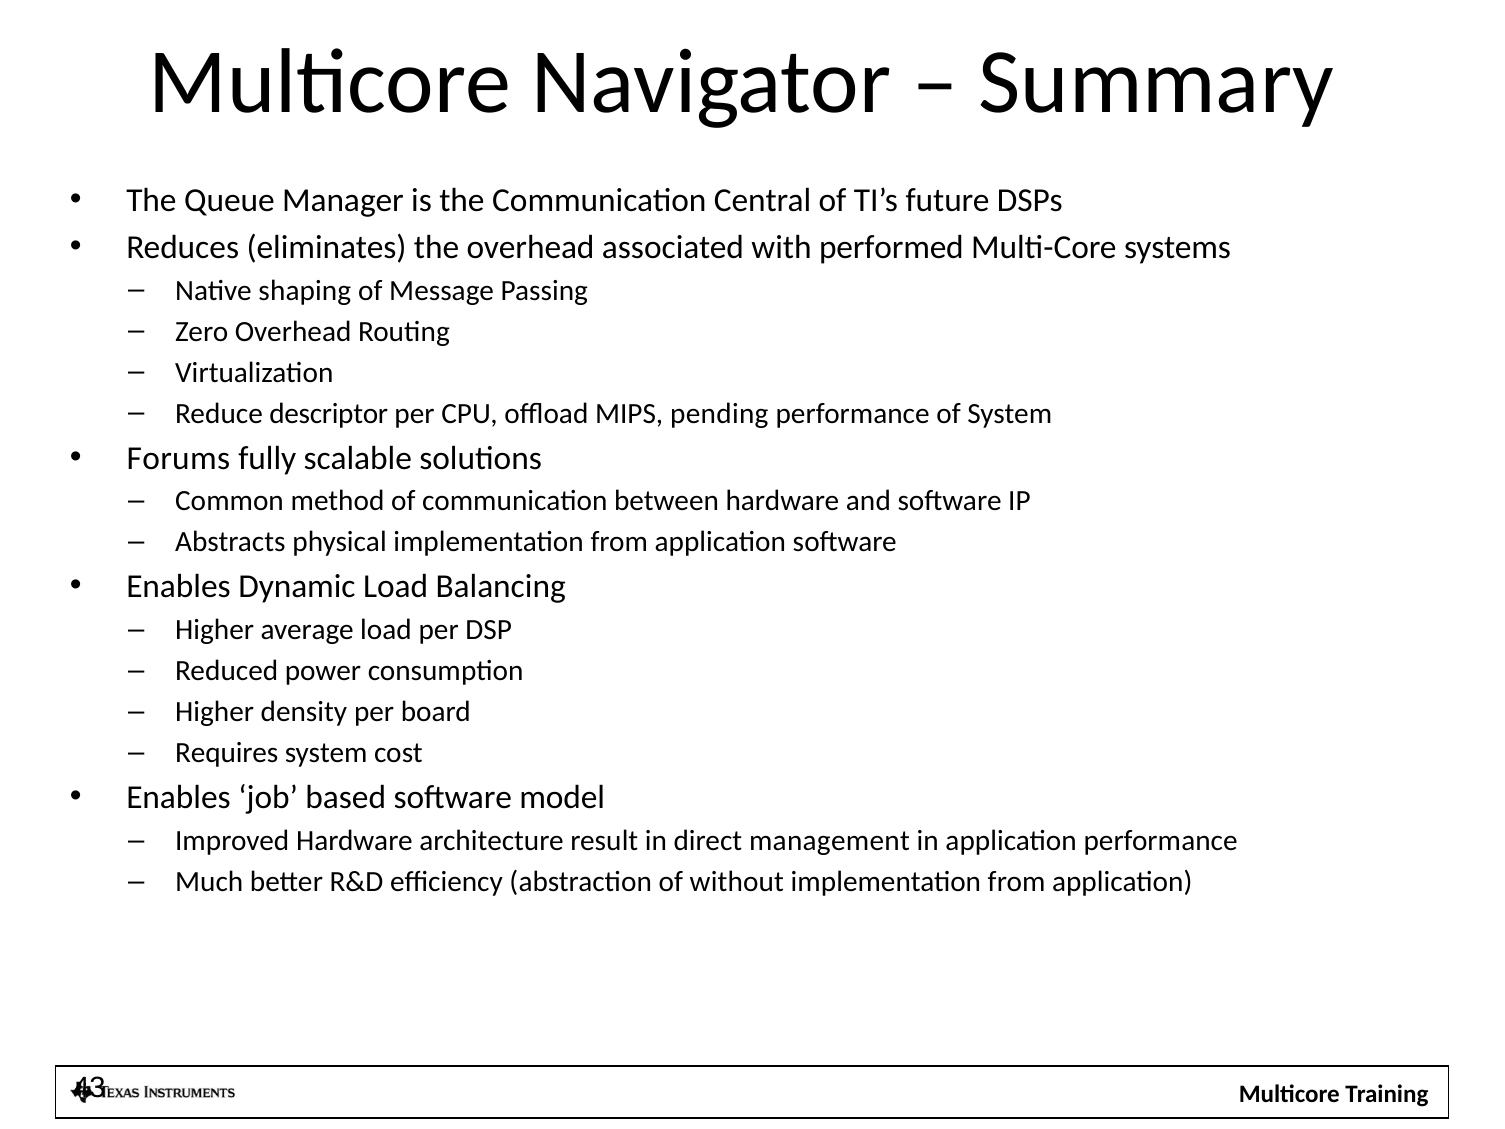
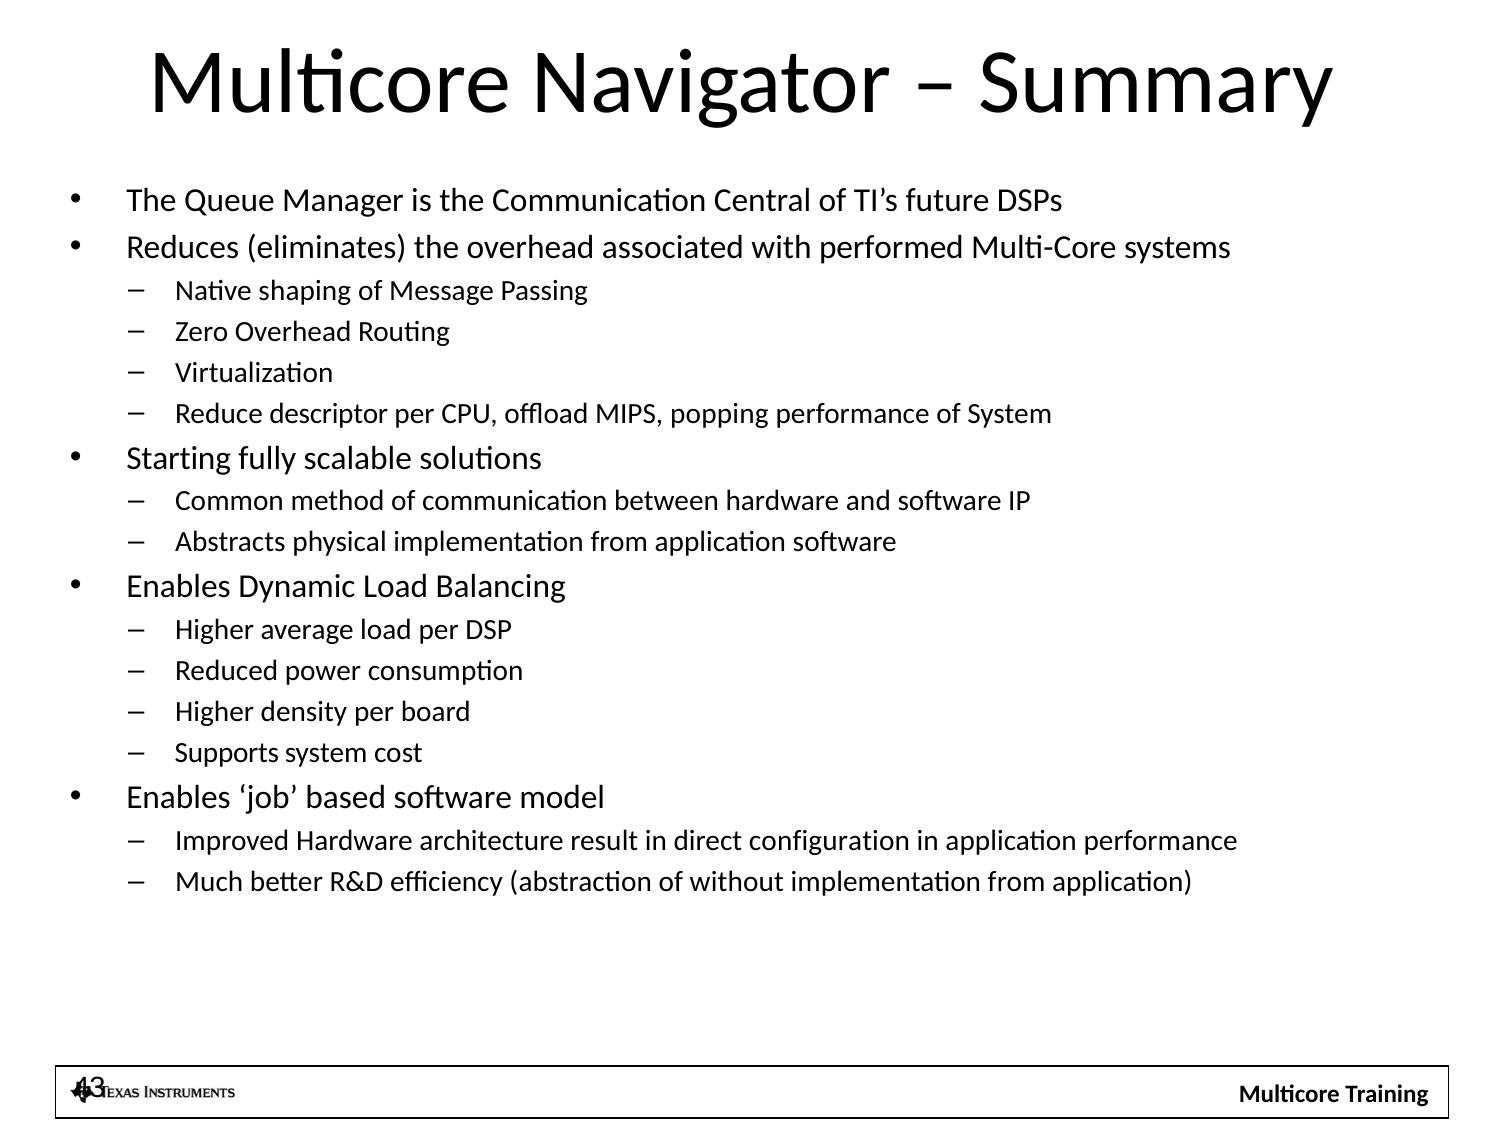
pending: pending -> popping (719, 413)
Forums: Forums -> Starting (179, 458)
Requires: Requires -> Supports (227, 753)
management: management -> configuration (830, 841)
